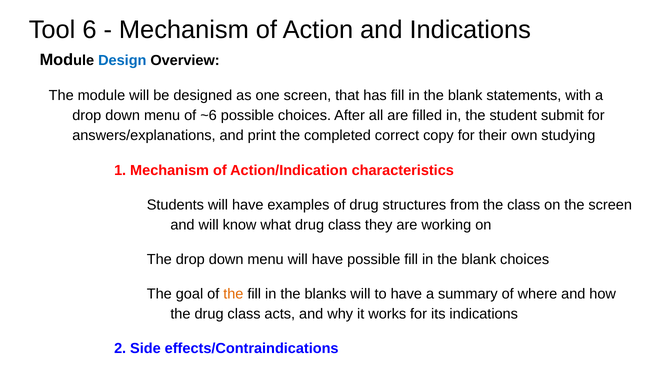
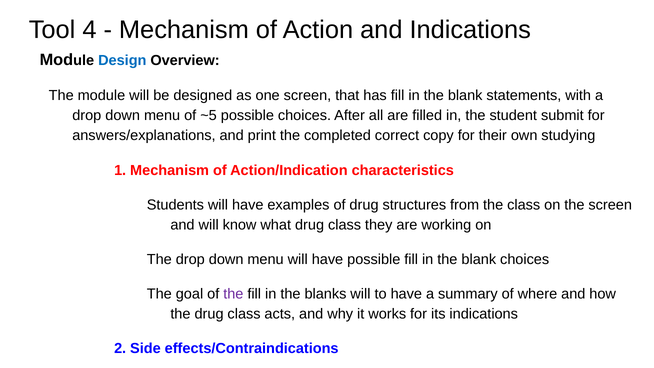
6: 6 -> 4 (89, 30)
~6: ~6 -> ~5 (209, 116)
the colour: orange -> purple (233, 294)
